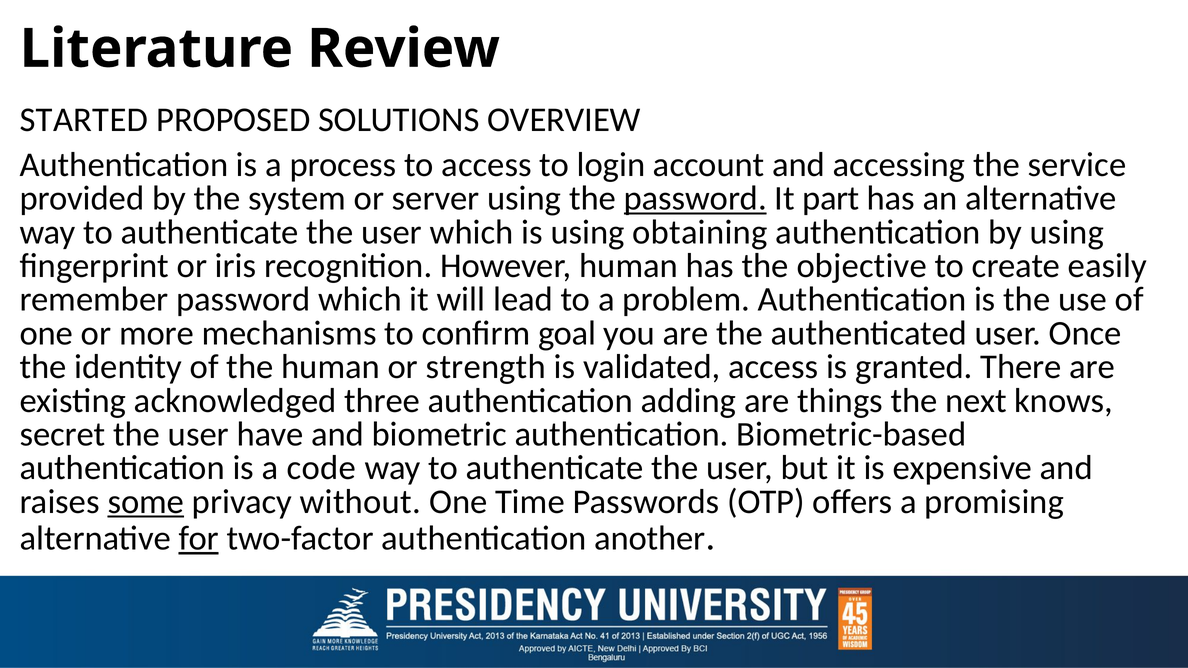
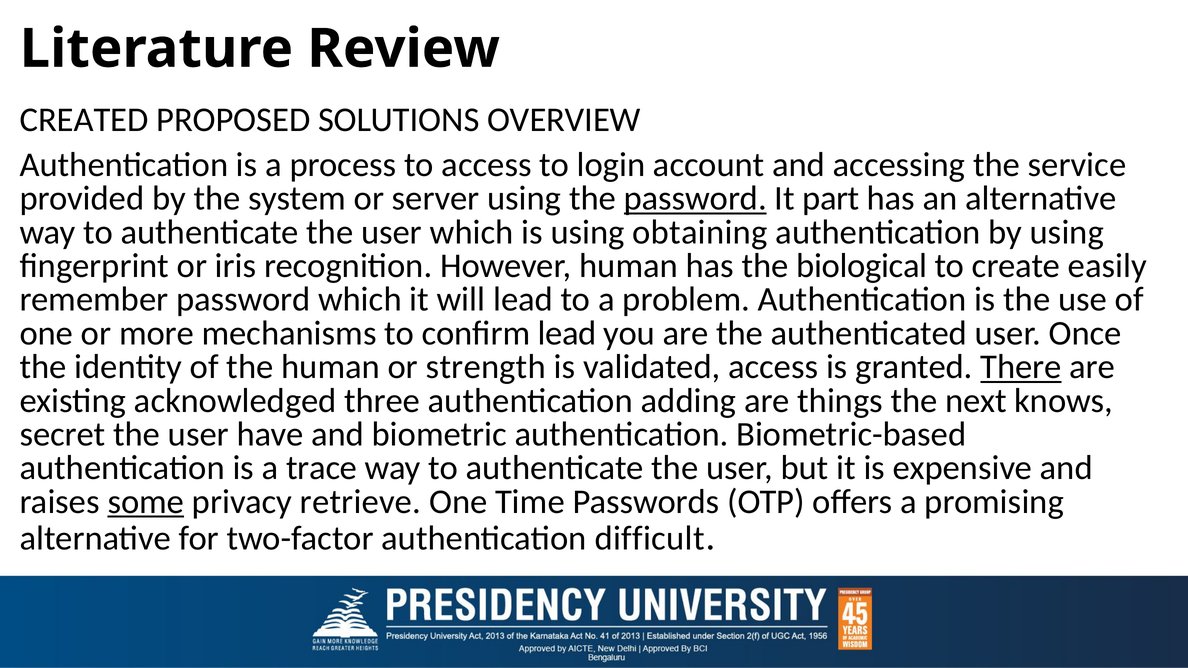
STARTED: STARTED -> CREATED (84, 120)
objective: objective -> biological (862, 266)
confirm goal: goal -> lead (567, 333)
There underline: none -> present (1021, 367)
code: code -> trace (322, 468)
without: without -> retrieve (360, 502)
for underline: present -> none (199, 539)
another: another -> difficult (650, 539)
